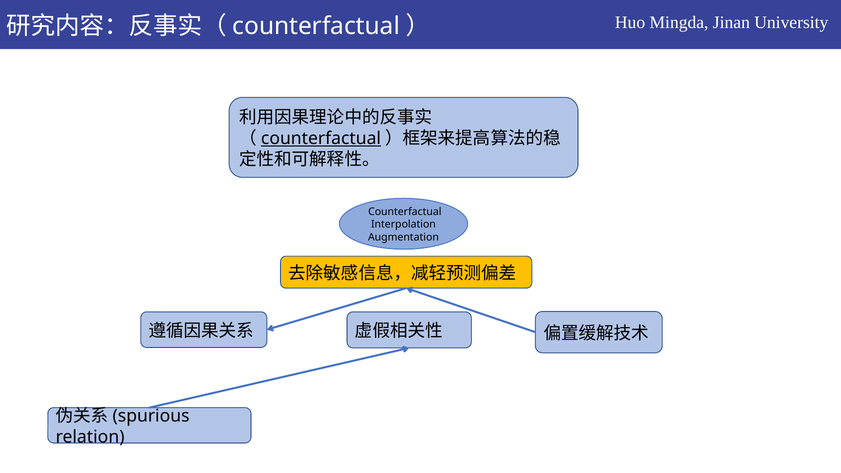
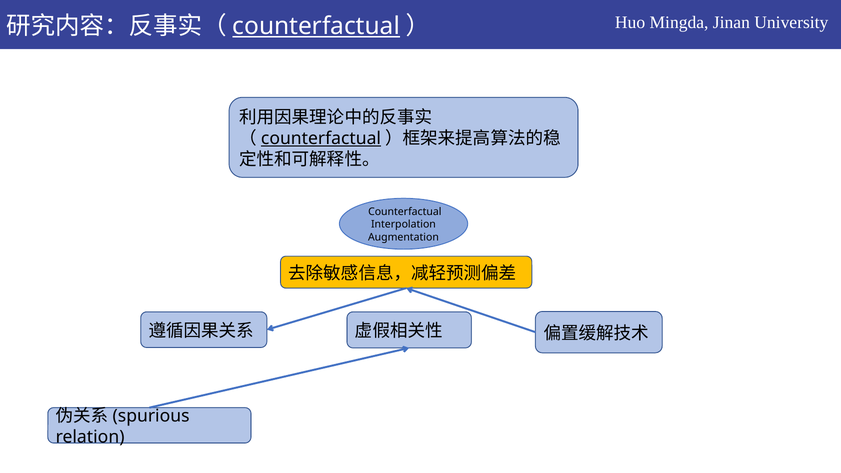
counterfactual underline: none -> present (316, 26)
